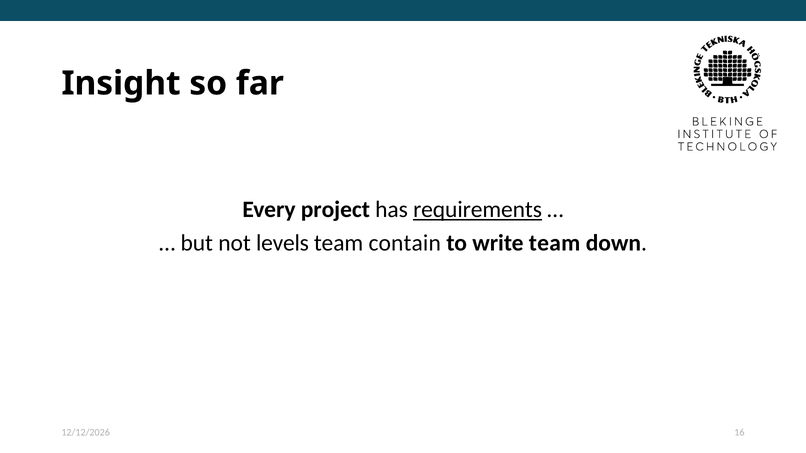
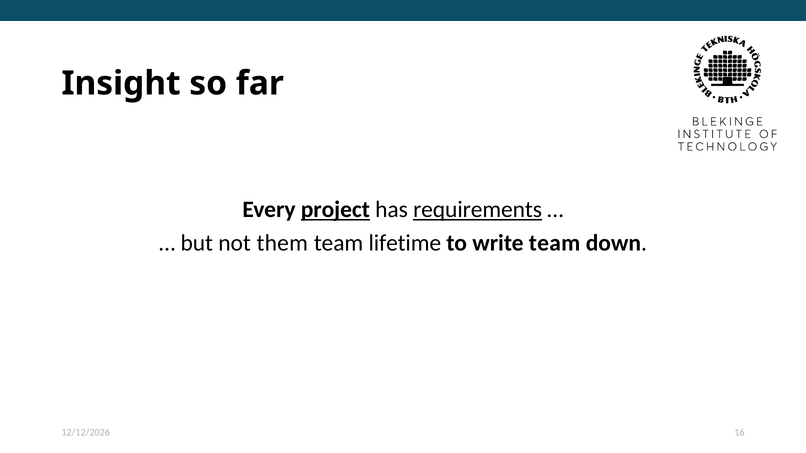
project underline: none -> present (335, 210)
levels: levels -> them (282, 243)
contain: contain -> lifetime (405, 243)
